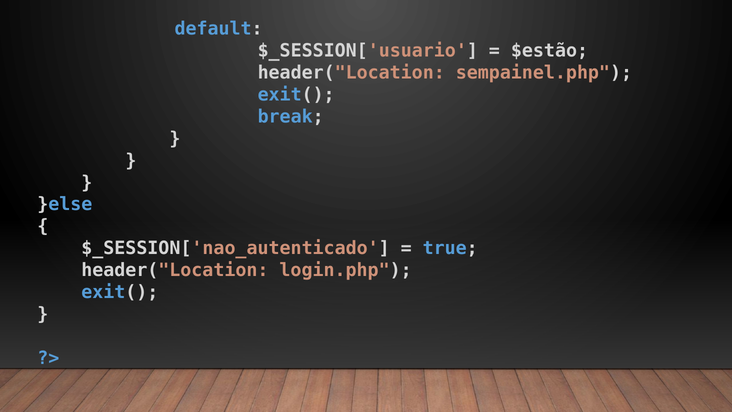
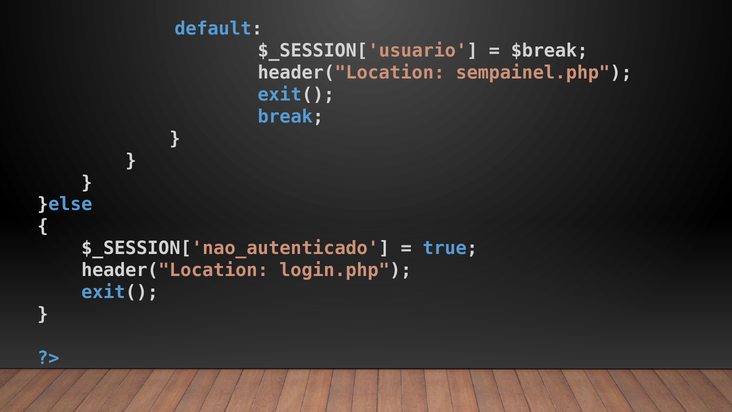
$estão: $estão -> $break (549, 51)
